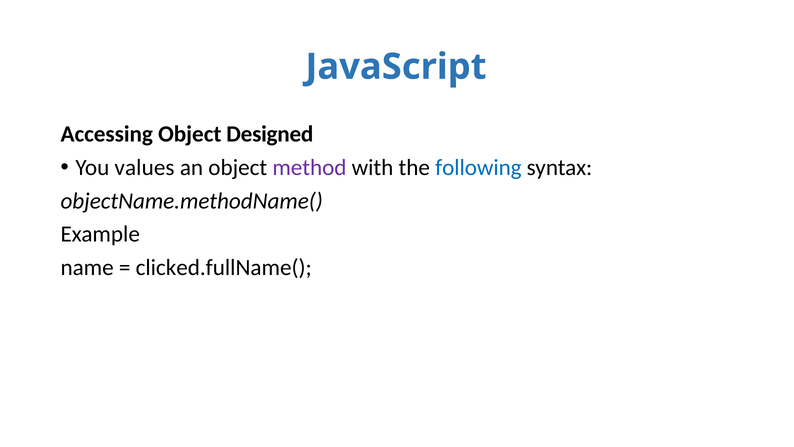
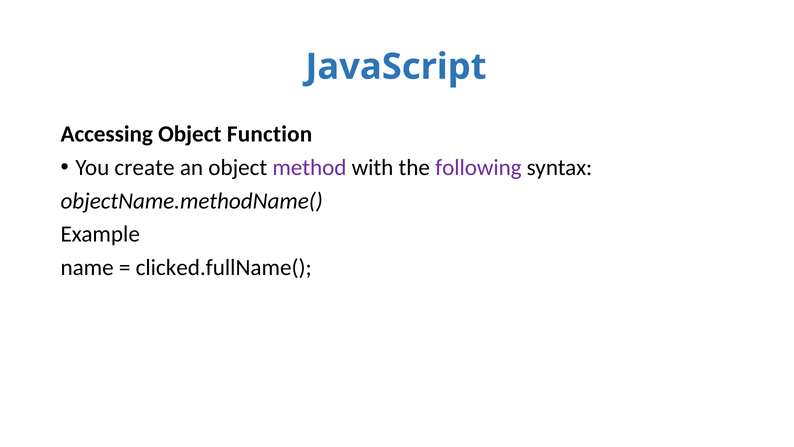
Designed: Designed -> Function (270, 134)
values: values -> create (145, 167)
following colour: blue -> purple (478, 167)
